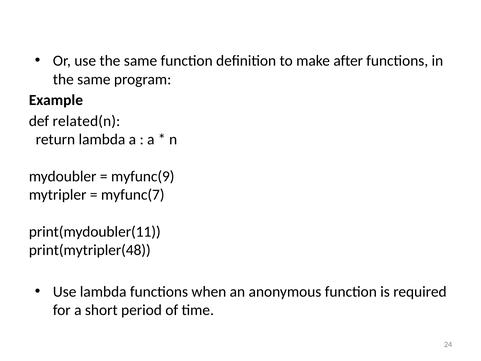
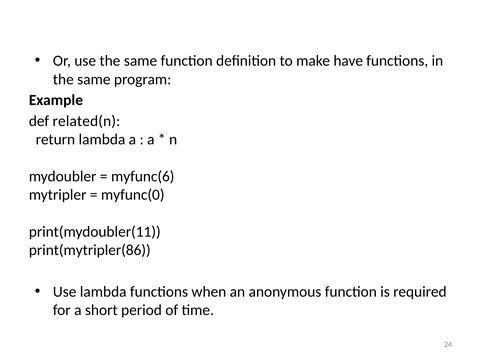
after: after -> have (348, 61)
myfunc(9: myfunc(9 -> myfunc(6 (143, 176)
myfunc(7: myfunc(7 -> myfunc(0 (133, 195)
print(mytripler(48: print(mytripler(48 -> print(mytripler(86 (90, 250)
